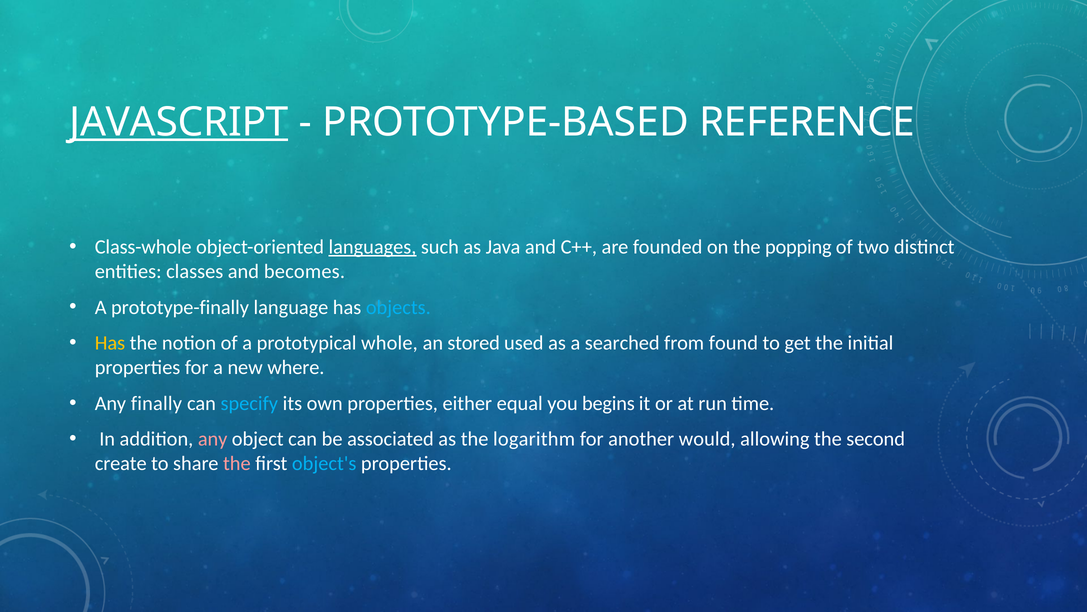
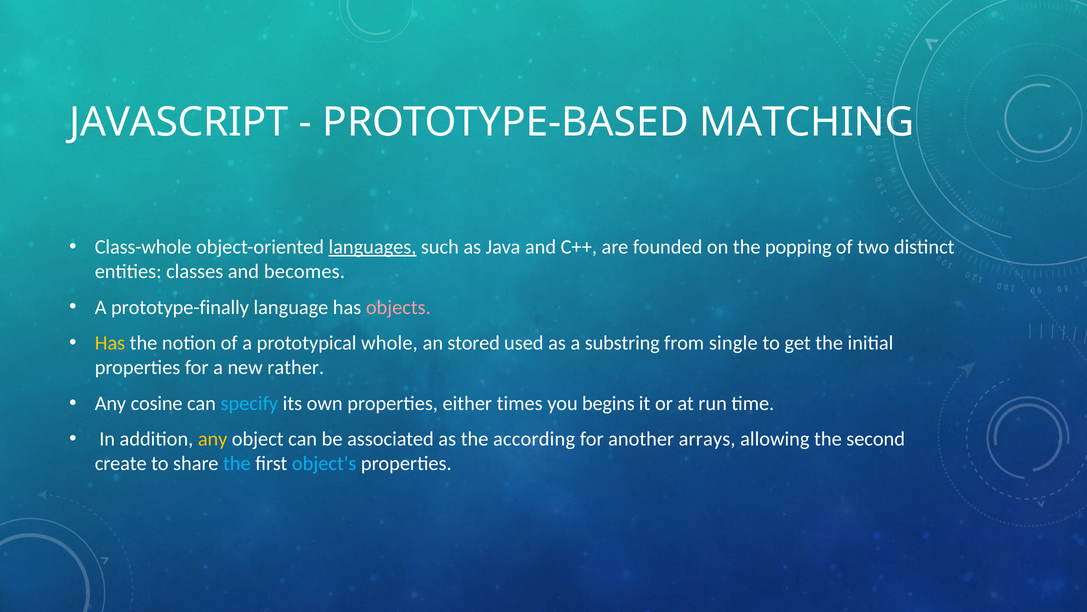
JAVASCRIPT underline: present -> none (179, 122)
REFERENCE: REFERENCE -> MATCHING (807, 122)
objects colour: light blue -> pink (398, 307)
searched: searched -> substring (622, 343)
found: found -> single (733, 343)
where: where -> rather (296, 367)
finally: finally -> cosine (157, 403)
equal: equal -> times (520, 403)
any colour: pink -> yellow (213, 439)
logarithm: logarithm -> according (534, 439)
would: would -> arrays (707, 439)
the colour: pink -> light blue (237, 463)
